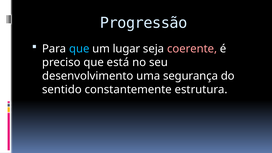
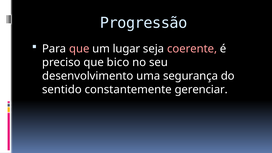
que colour: light blue -> pink (79, 49)
está: está -> bico (118, 62)
estrutura: estrutura -> gerenciar (201, 90)
